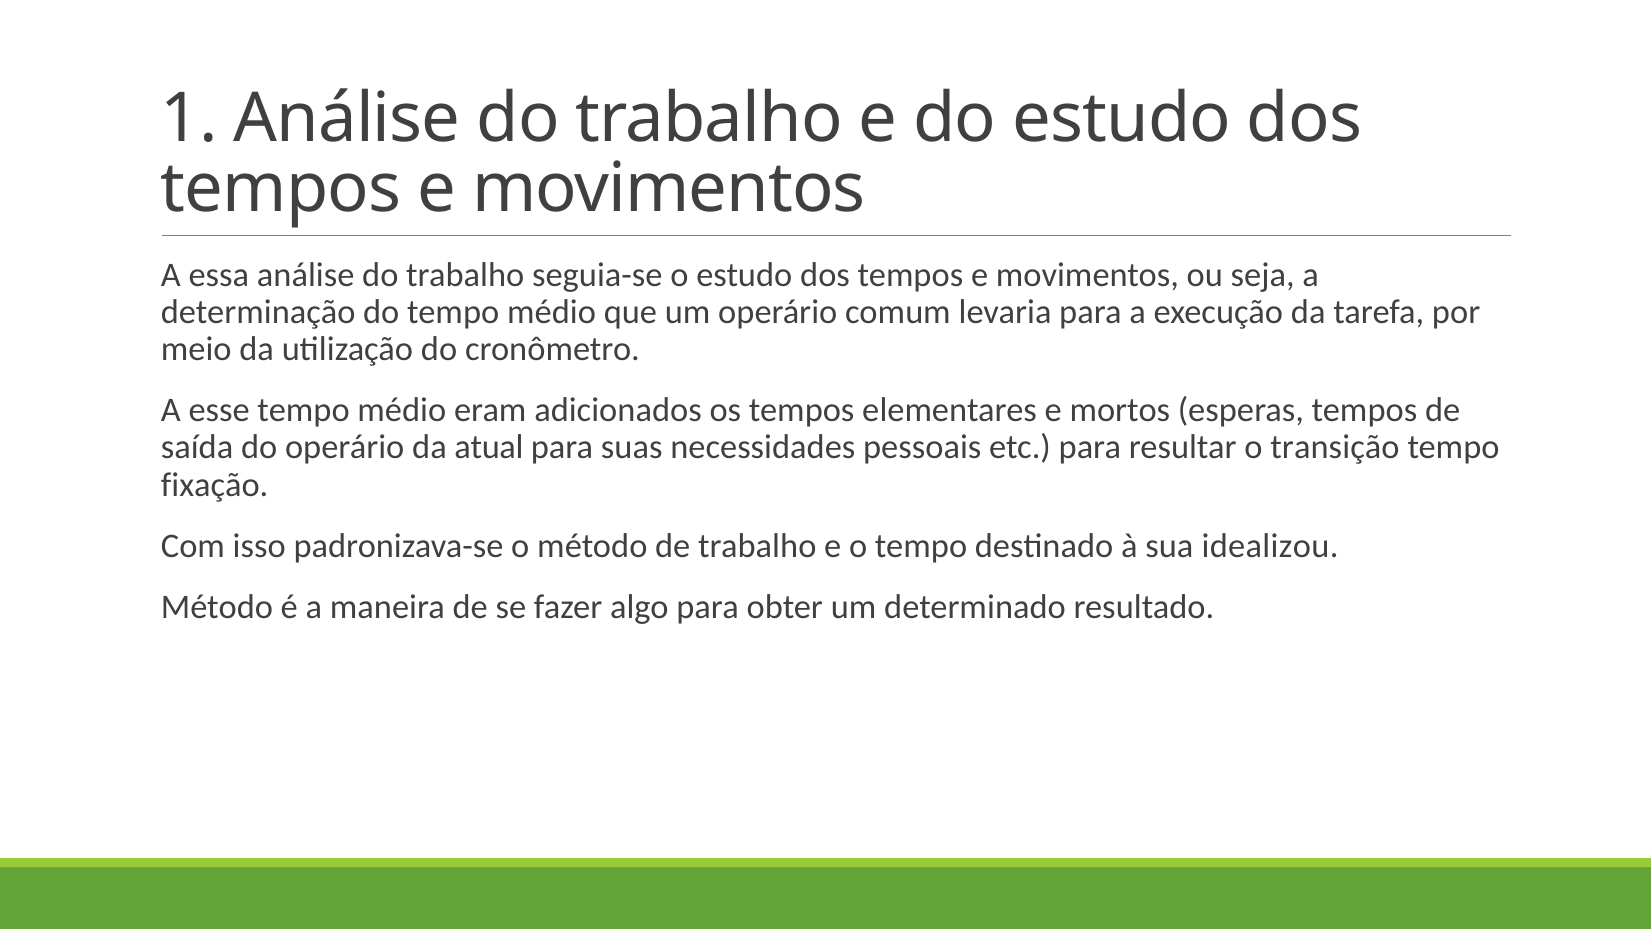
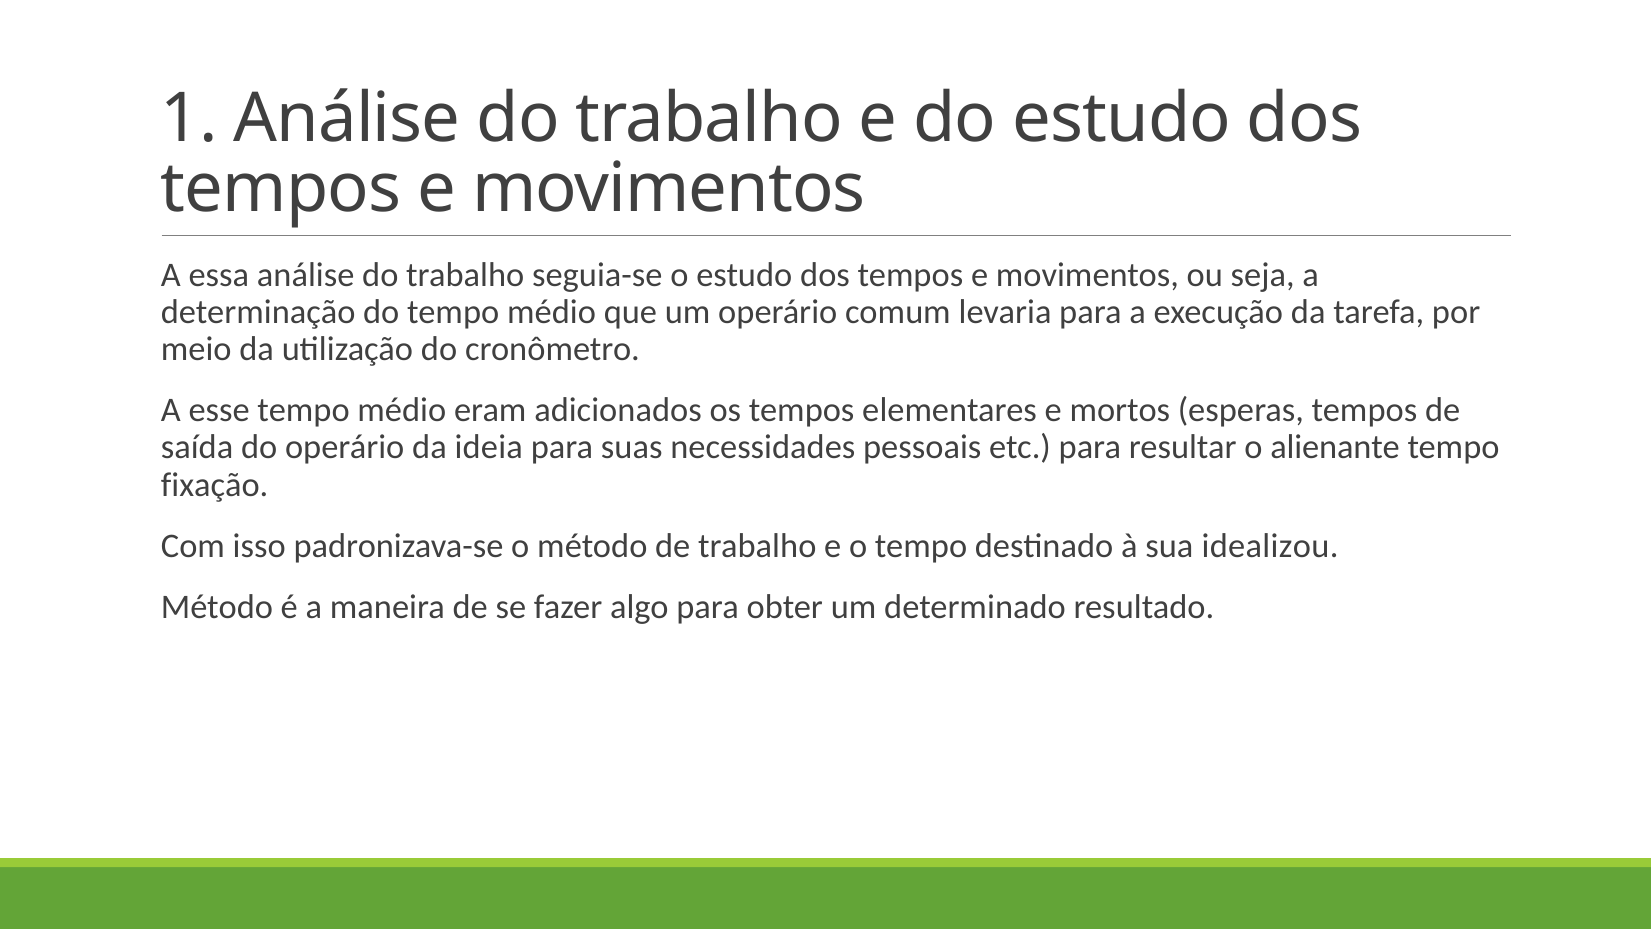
atual: atual -> ideia (489, 447)
transição: transição -> alienante (1335, 447)
